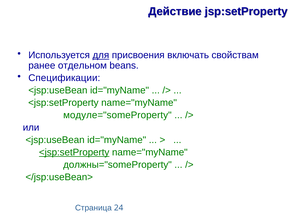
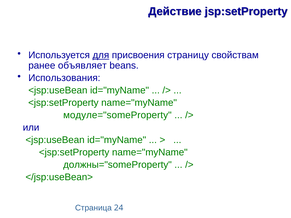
включать: включать -> страницу (188, 55)
отдельном: отдельном -> объявляет (82, 66)
Спецификации: Спецификации -> Использования (64, 78)
<jsp:setProperty underline: present -> none (74, 152)
